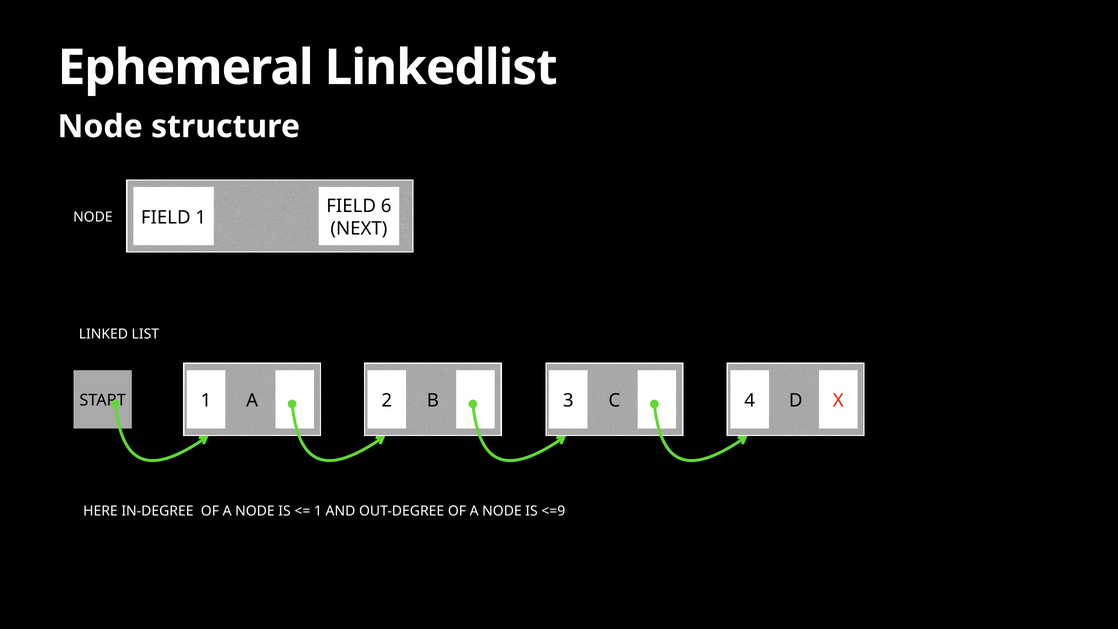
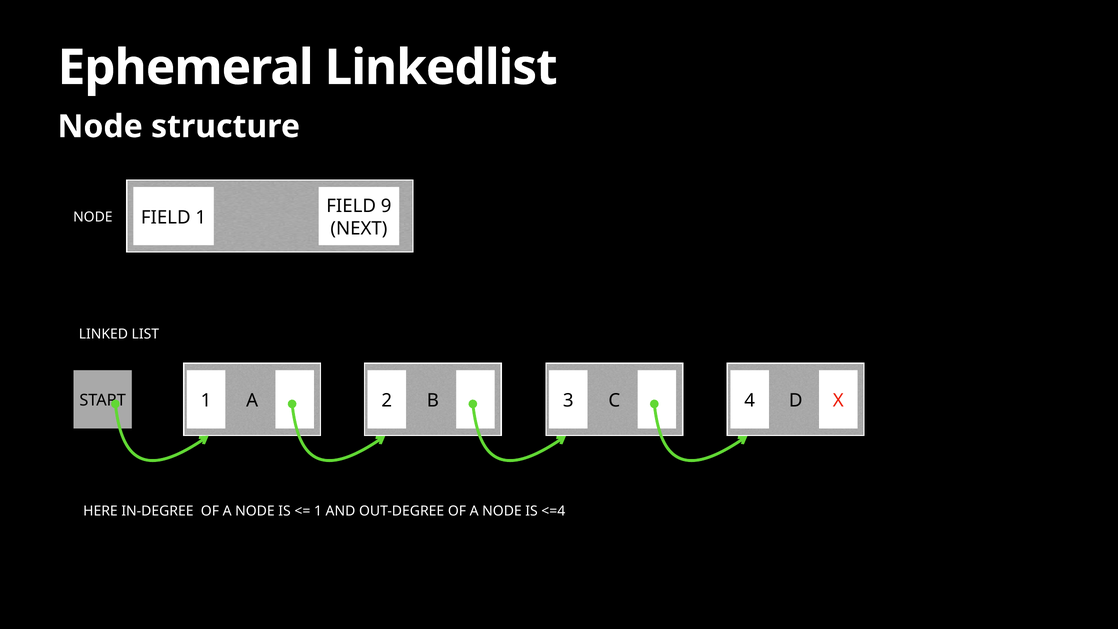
6: 6 -> 9 (386, 206)
<=9: <=9 -> <=4 (553, 511)
